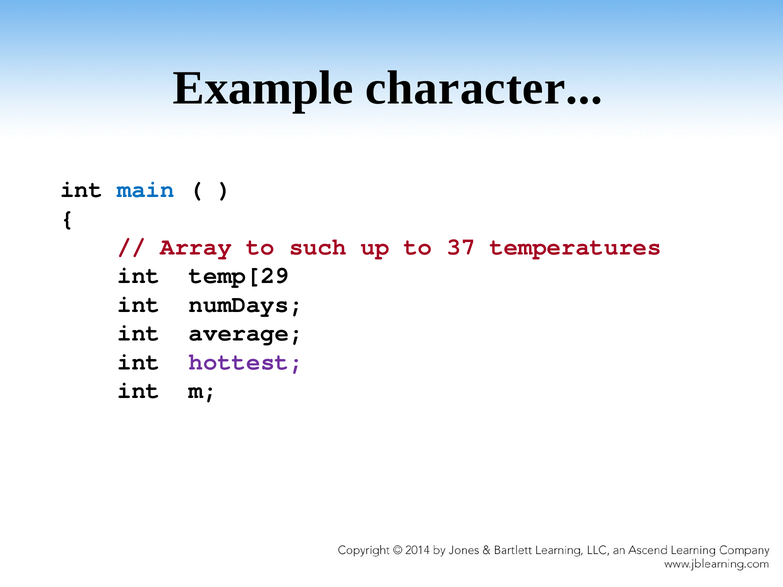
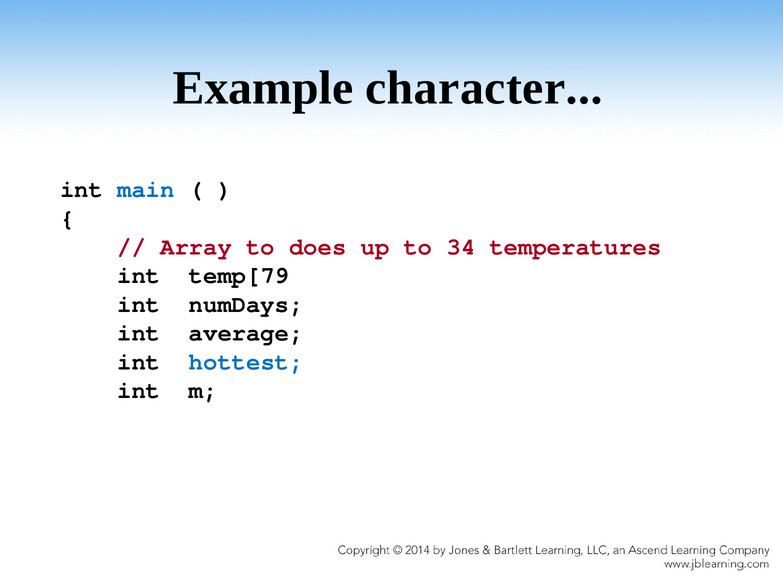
such: such -> does (318, 247)
37: 37 -> 34 (461, 247)
temp[29: temp[29 -> temp[79 (239, 276)
hottest colour: purple -> blue (246, 362)
